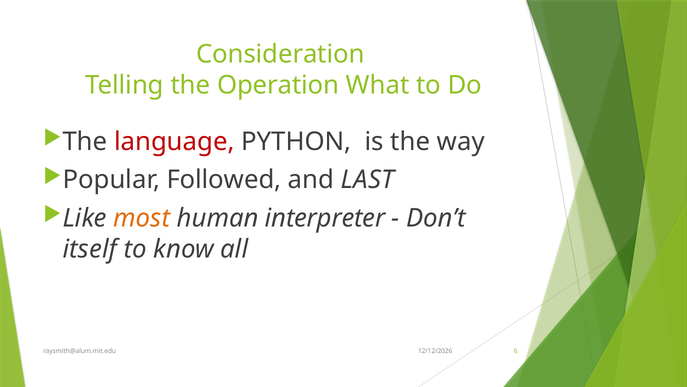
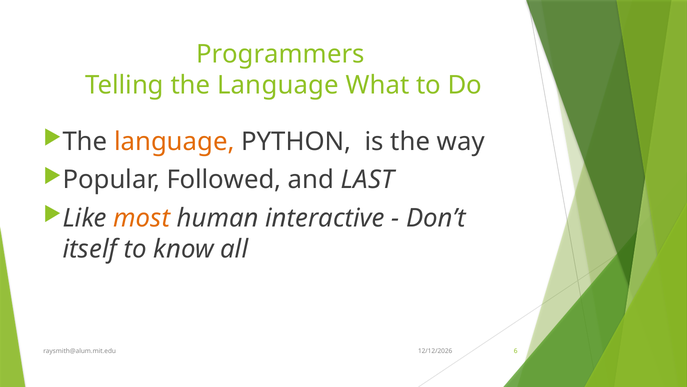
Consideration: Consideration -> Programmers (280, 54)
Telling the Operation: Operation -> Language (278, 85)
language colour: red -> orange (174, 142)
interpreter: interpreter -> interactive (325, 218)
